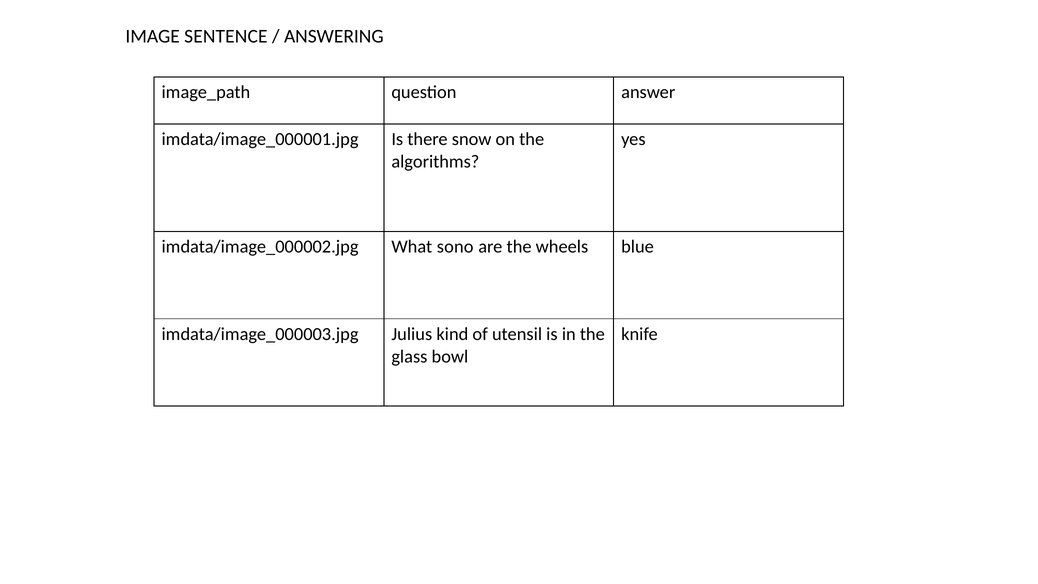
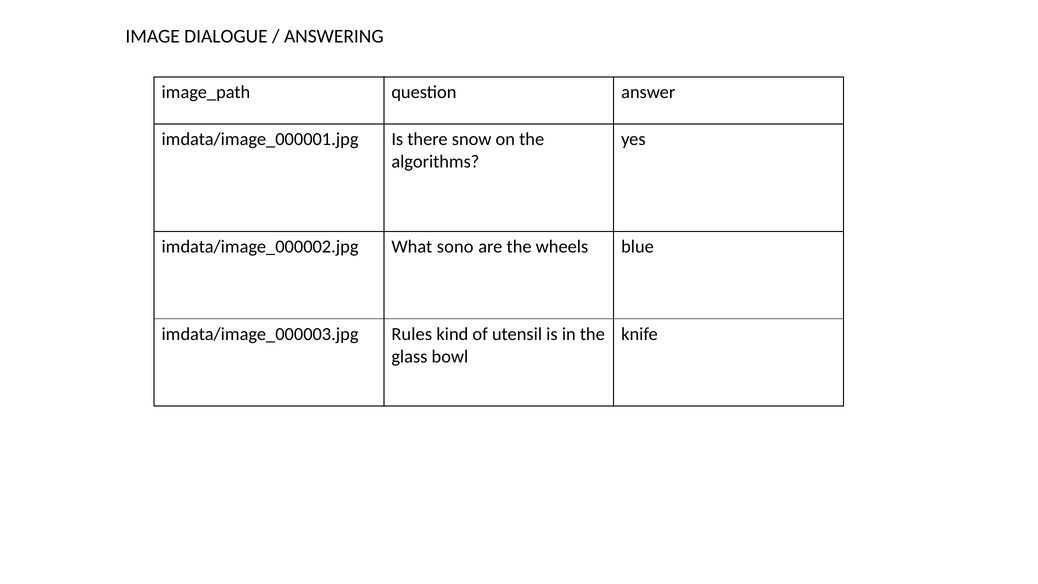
SENTENCE: SENTENCE -> DIALOGUE (226, 36)
Julius: Julius -> Rules (412, 334)
